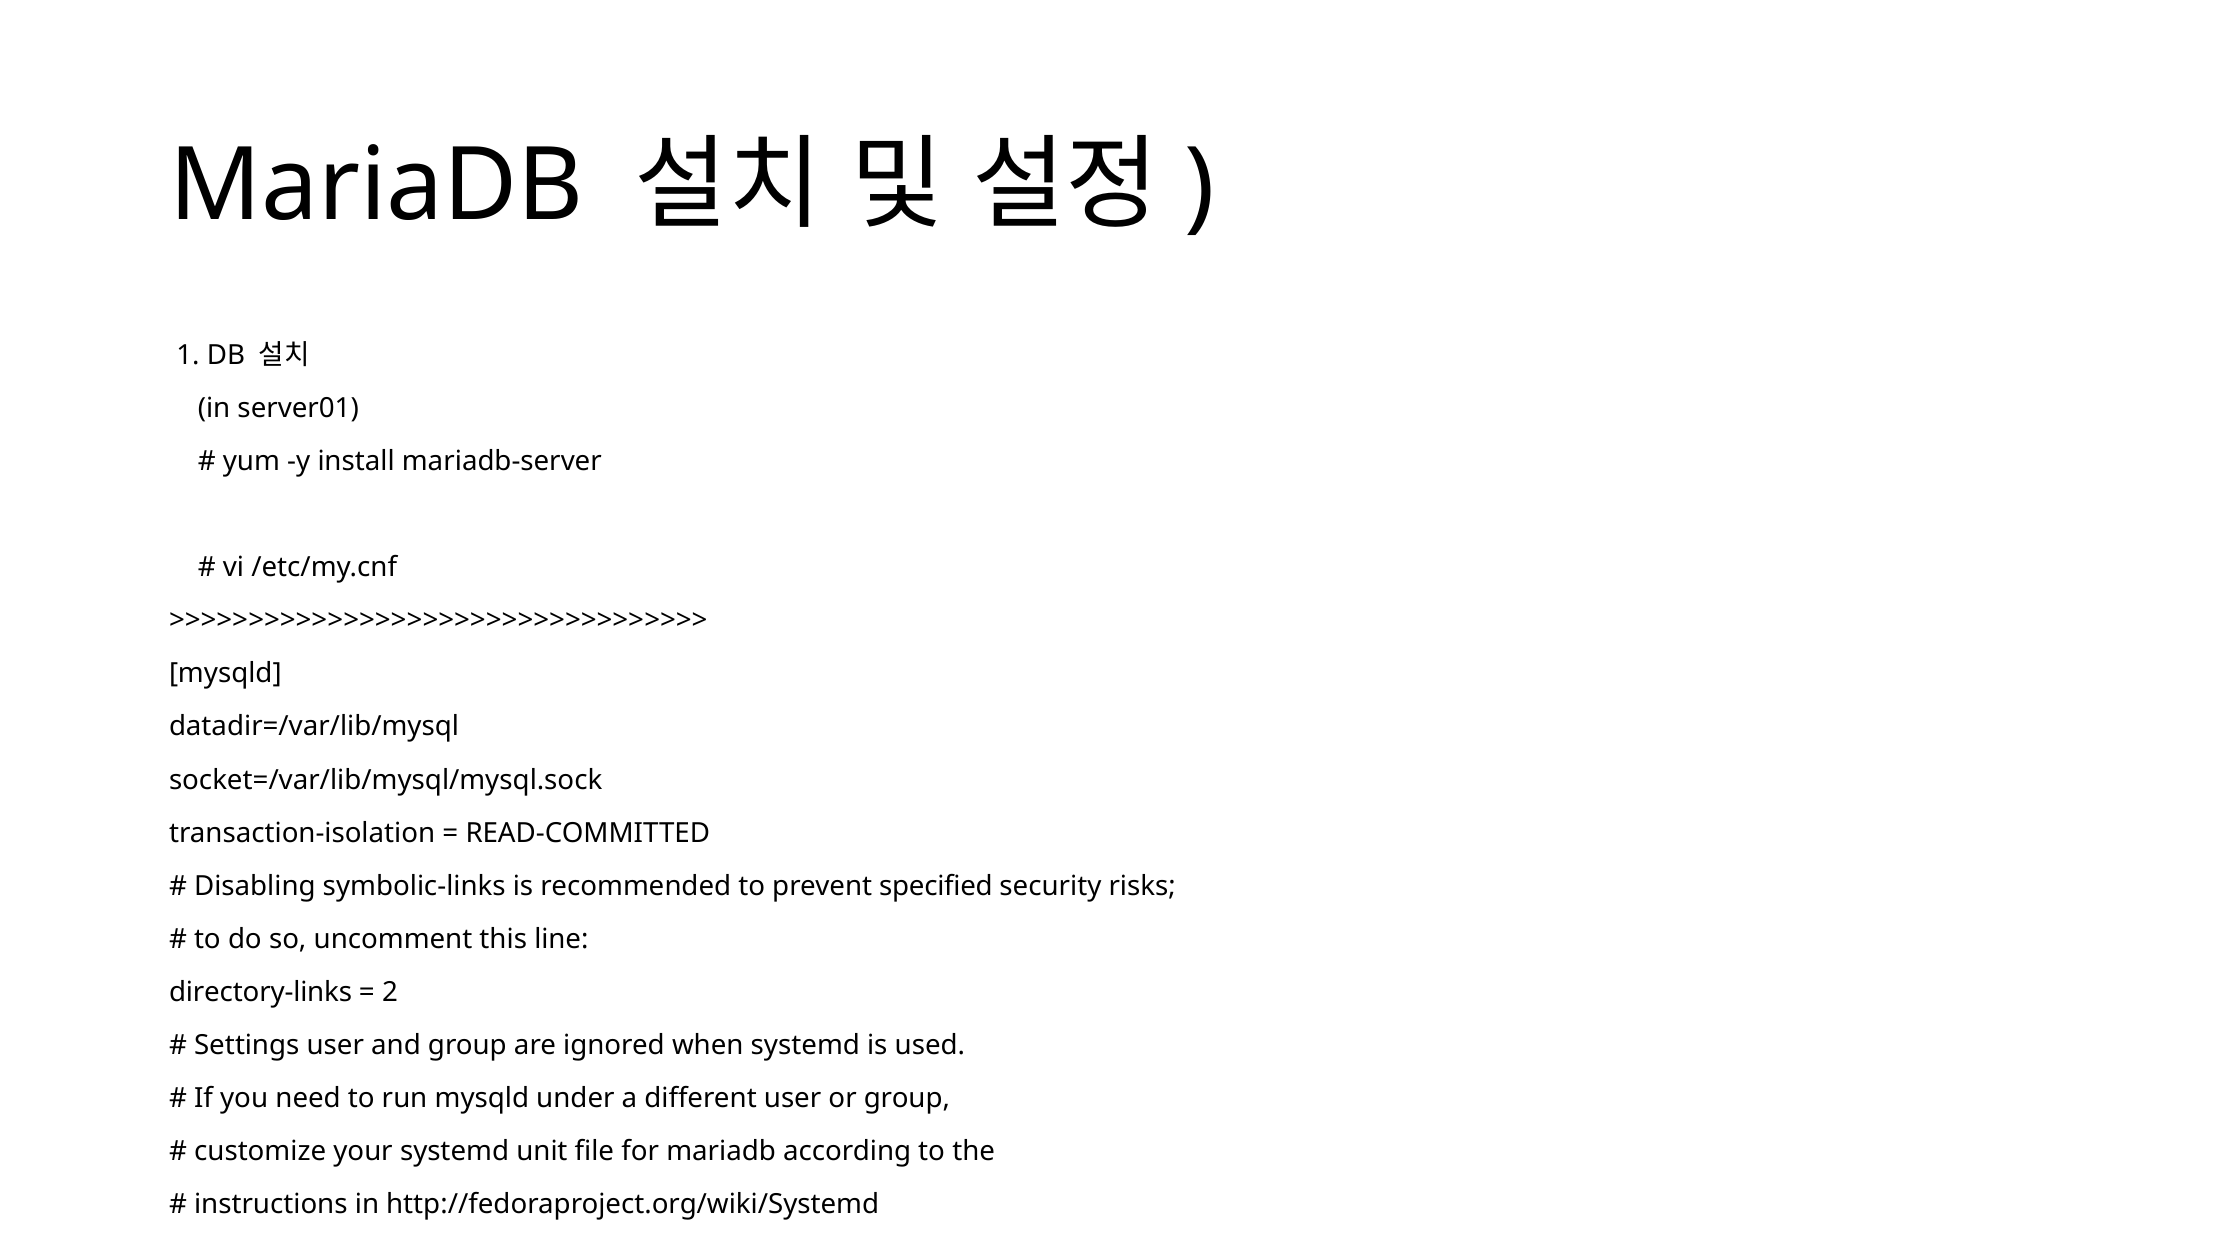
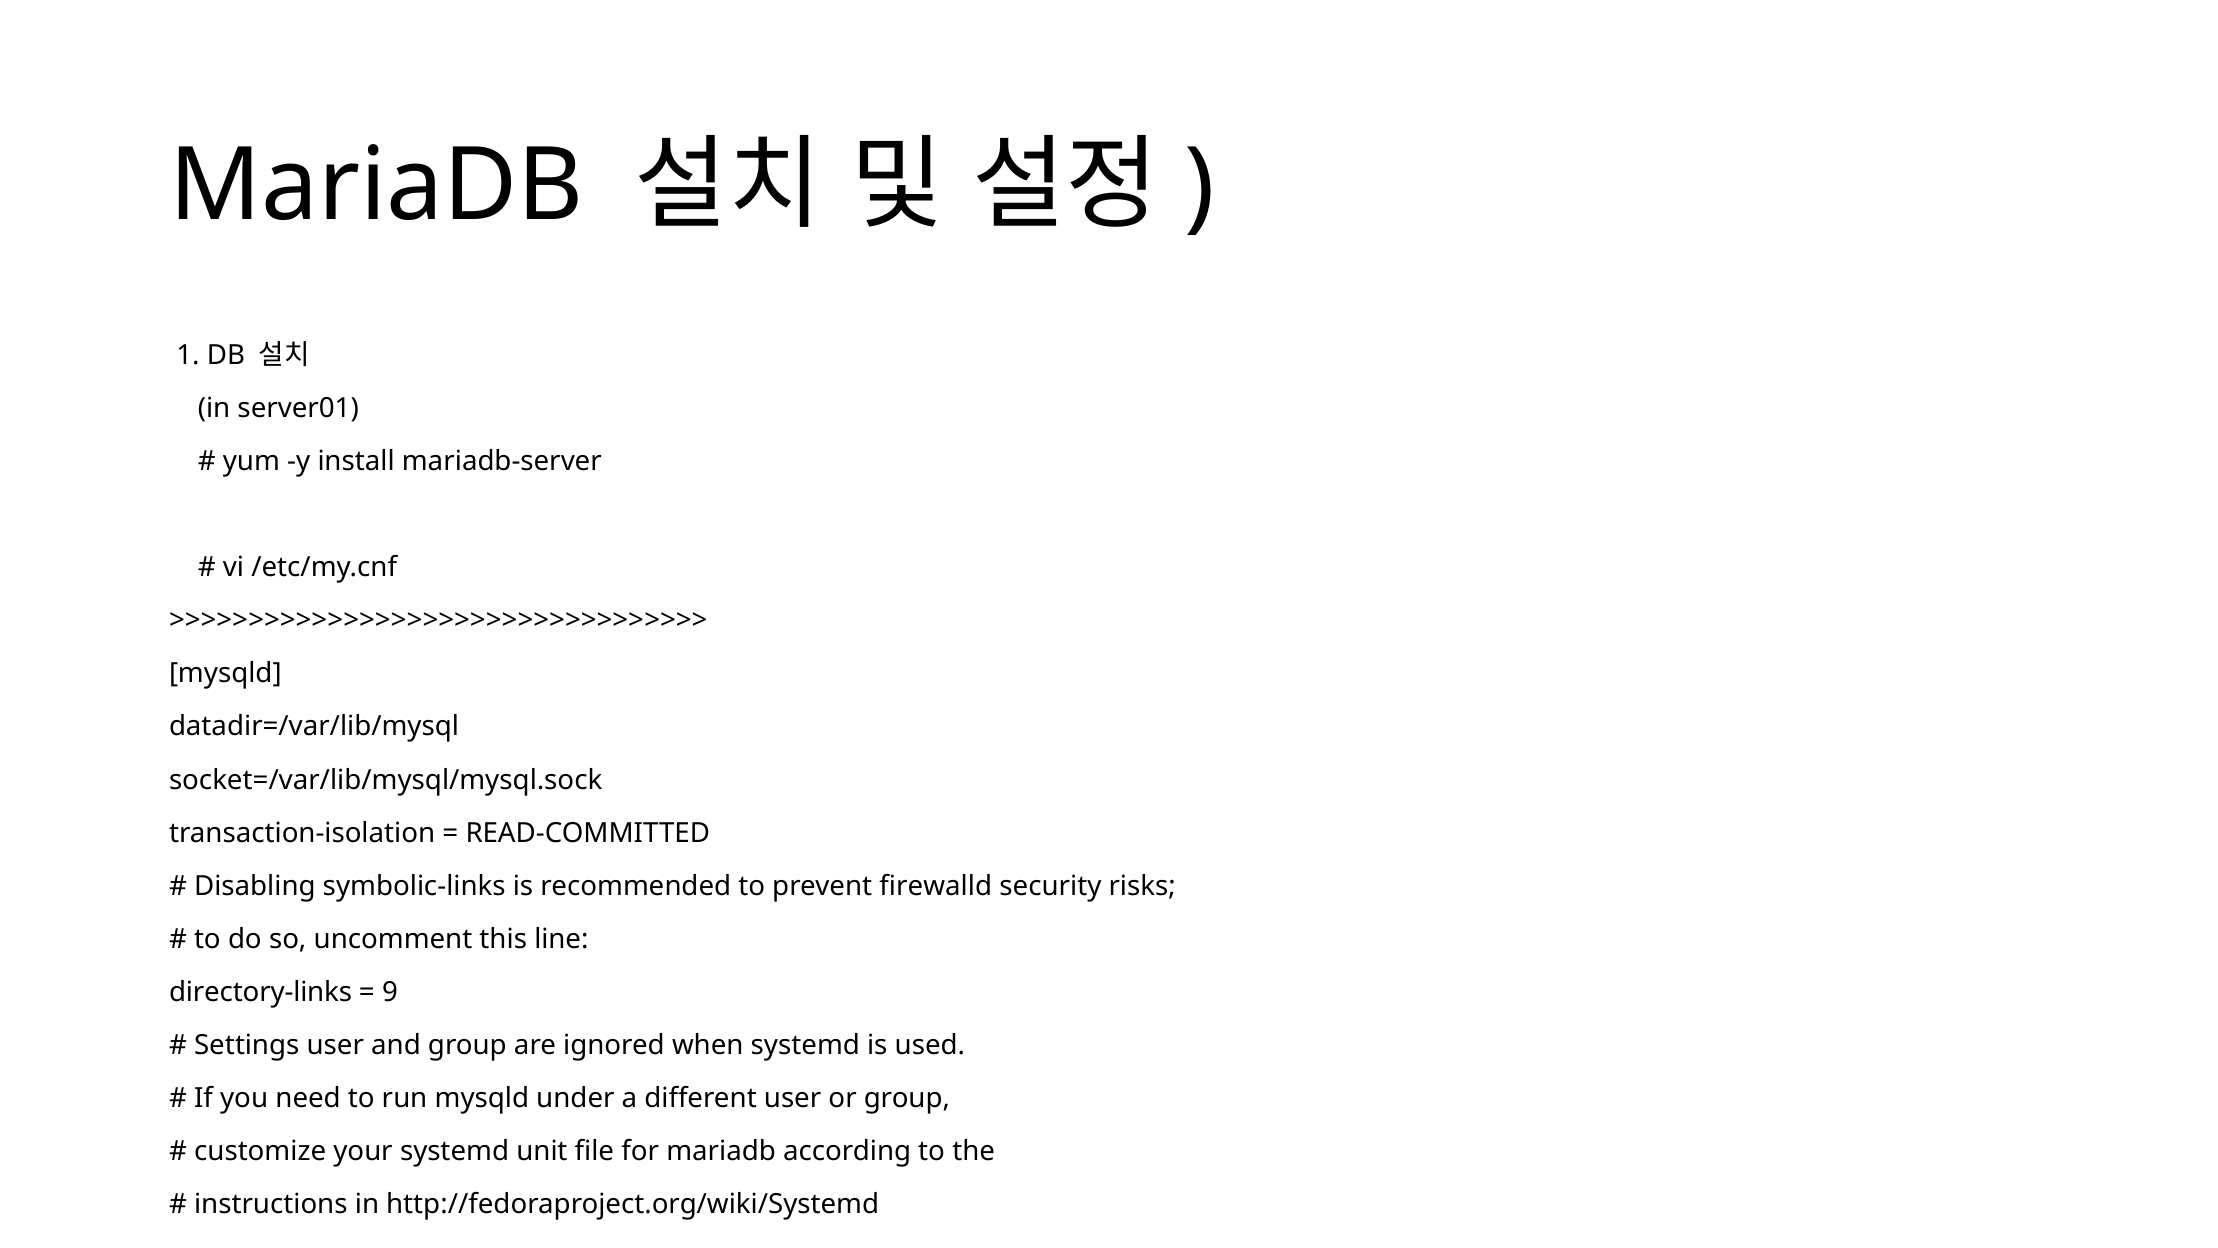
prevent specified: specified -> firewalld (936, 886)
2: 2 -> 9 (390, 992)
